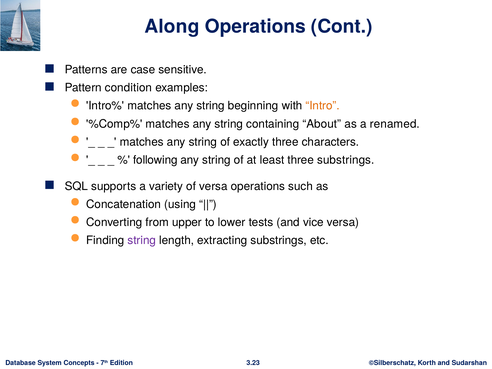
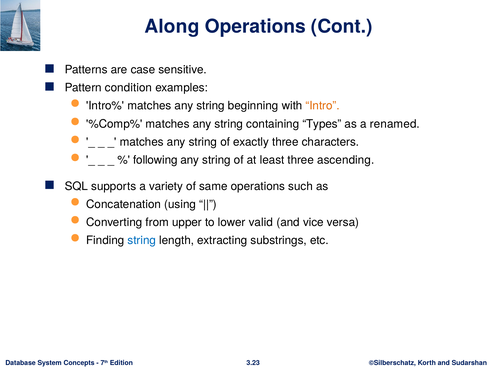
About: About -> Types (322, 124)
three substrings: substrings -> ascending (346, 160)
of versa: versa -> same (213, 186)
tests: tests -> valid (261, 222)
string colour: purple -> blue (142, 240)
